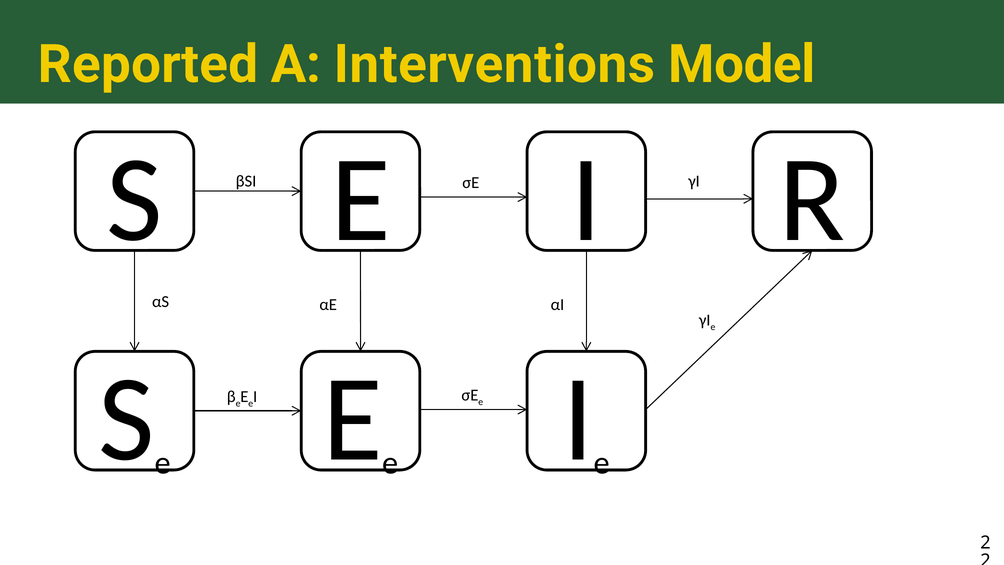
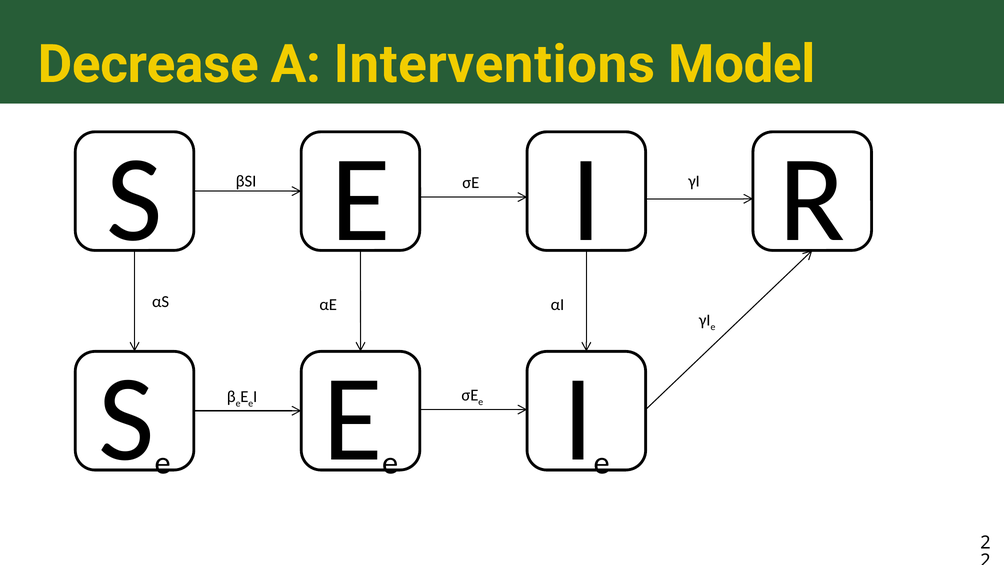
Reported: Reported -> Decrease (148, 64)
